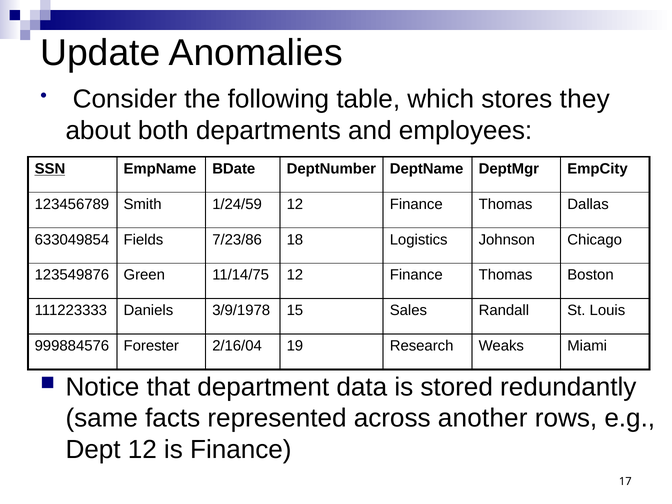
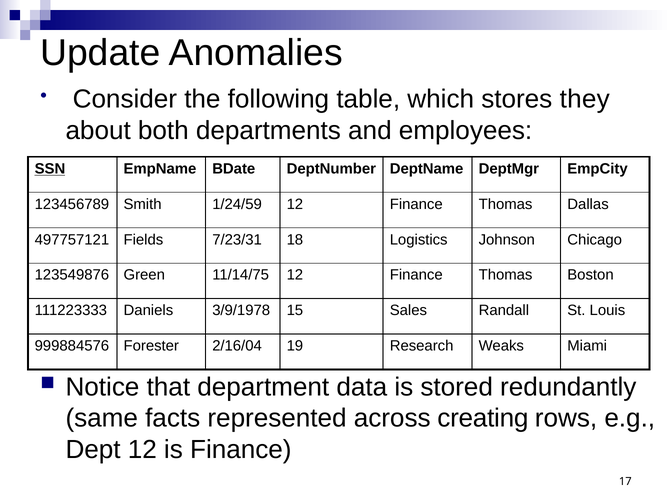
633049854: 633049854 -> 497757121 (72, 240)
7/23/86: 7/23/86 -> 7/23/31 (237, 240)
another: another -> creating (483, 418)
